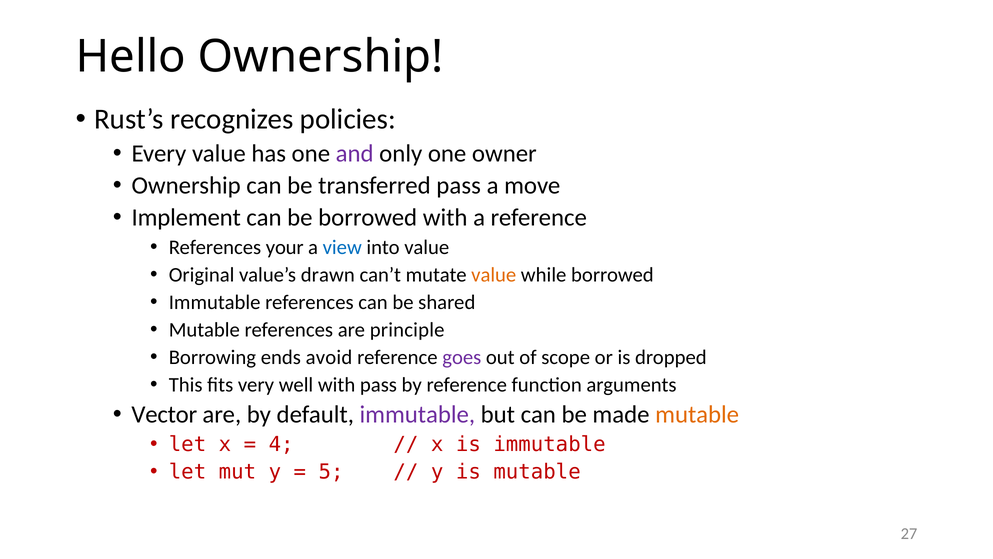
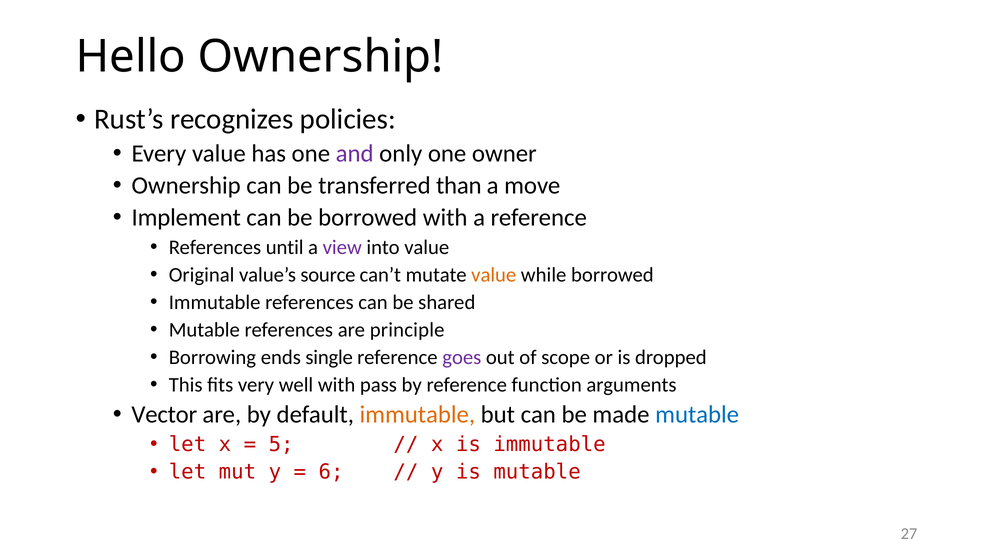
transferred pass: pass -> than (459, 185)
your: your -> until (285, 247)
view colour: blue -> purple (342, 247)
drawn: drawn -> source (328, 274)
avoid: avoid -> single (329, 357)
immutable colour: purple -> orange (417, 414)
mutable colour: orange -> blue (697, 414)
4: 4 -> 5 (281, 444)
5: 5 -> 6 (331, 471)
